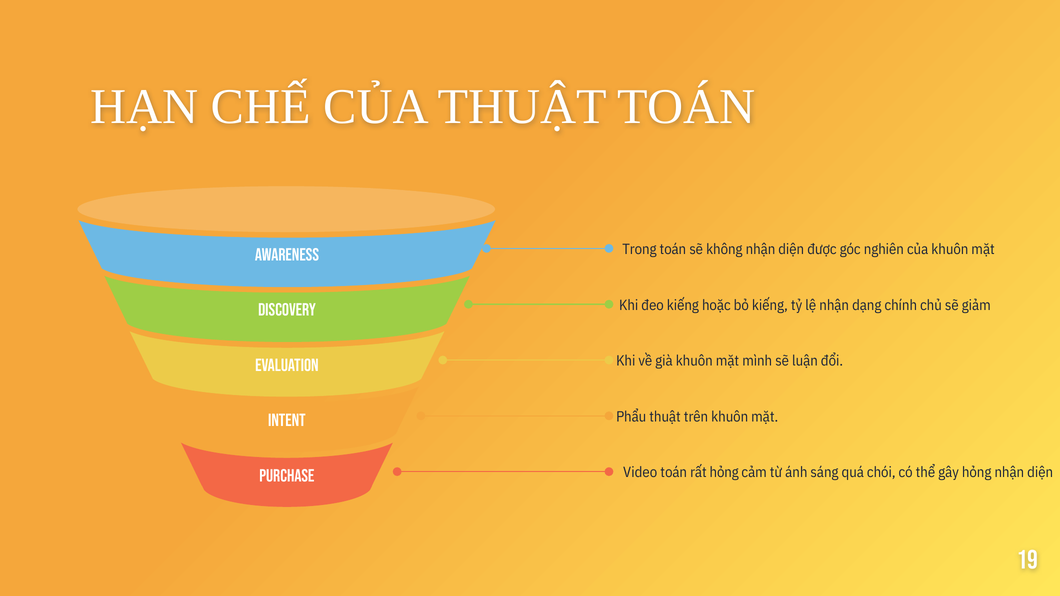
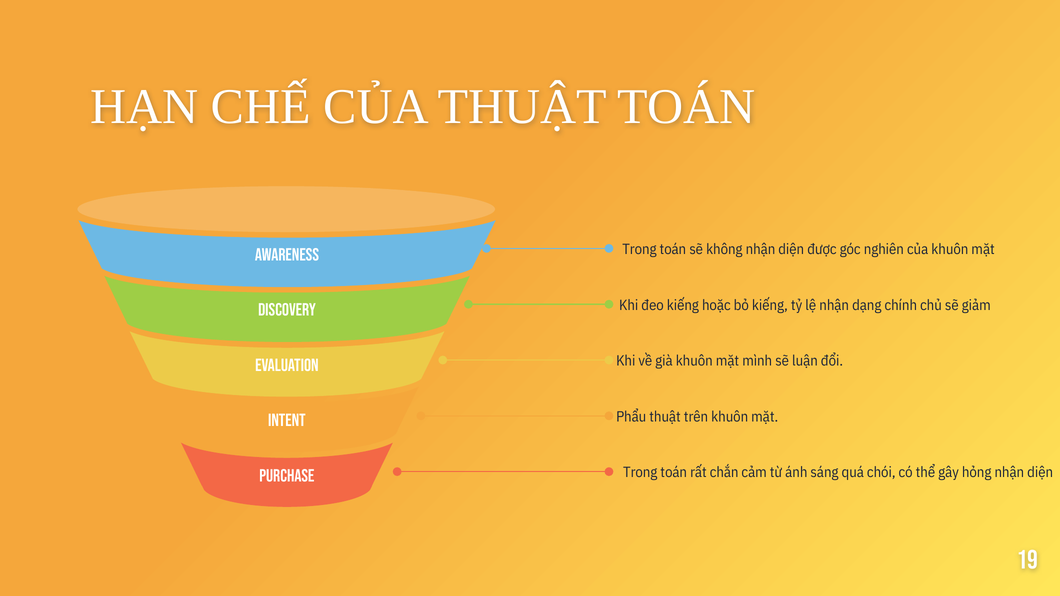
Video: Video -> Trong (640, 473)
rất hỏng: hỏng -> chắn (724, 473)
